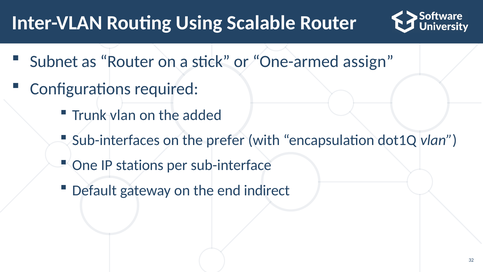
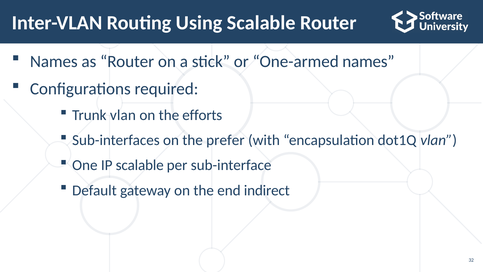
Subnet: Subnet -> Names (54, 61)
One-armed assign: assign -> names (368, 61)
added: added -> efforts (202, 115)
IP stations: stations -> scalable (140, 165)
